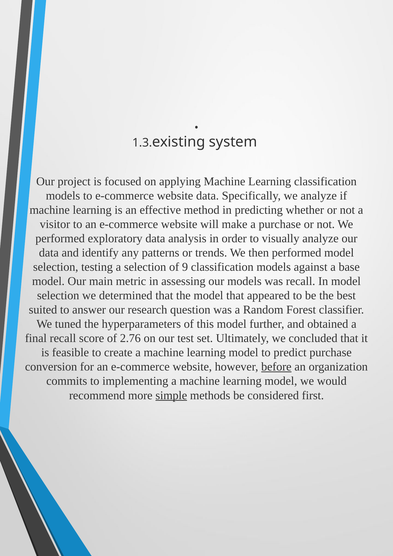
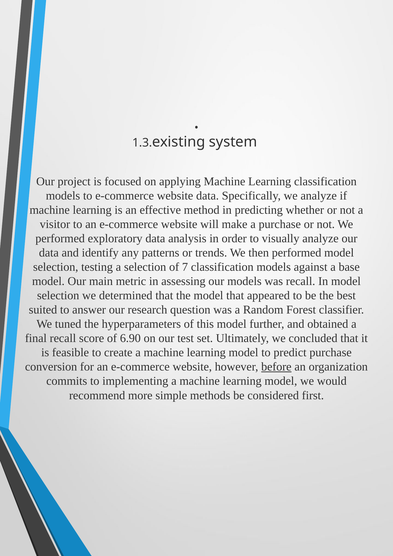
9: 9 -> 7 (185, 267)
2.76: 2.76 -> 6.90 (130, 338)
simple underline: present -> none (171, 395)
